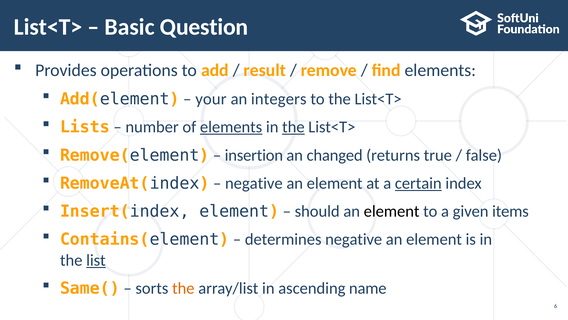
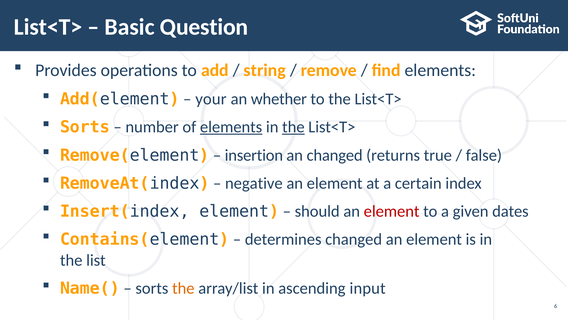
result: result -> string (265, 70)
integers: integers -> whether (279, 99)
Lists: Lists -> Sorts (85, 127)
certain underline: present -> none (418, 183)
element colour: black -> red (392, 211)
items: items -> dates (510, 211)
determines negative: negative -> changed (354, 239)
list underline: present -> none (96, 260)
Same(: Same( -> Name( (90, 288)
name: name -> input (368, 288)
